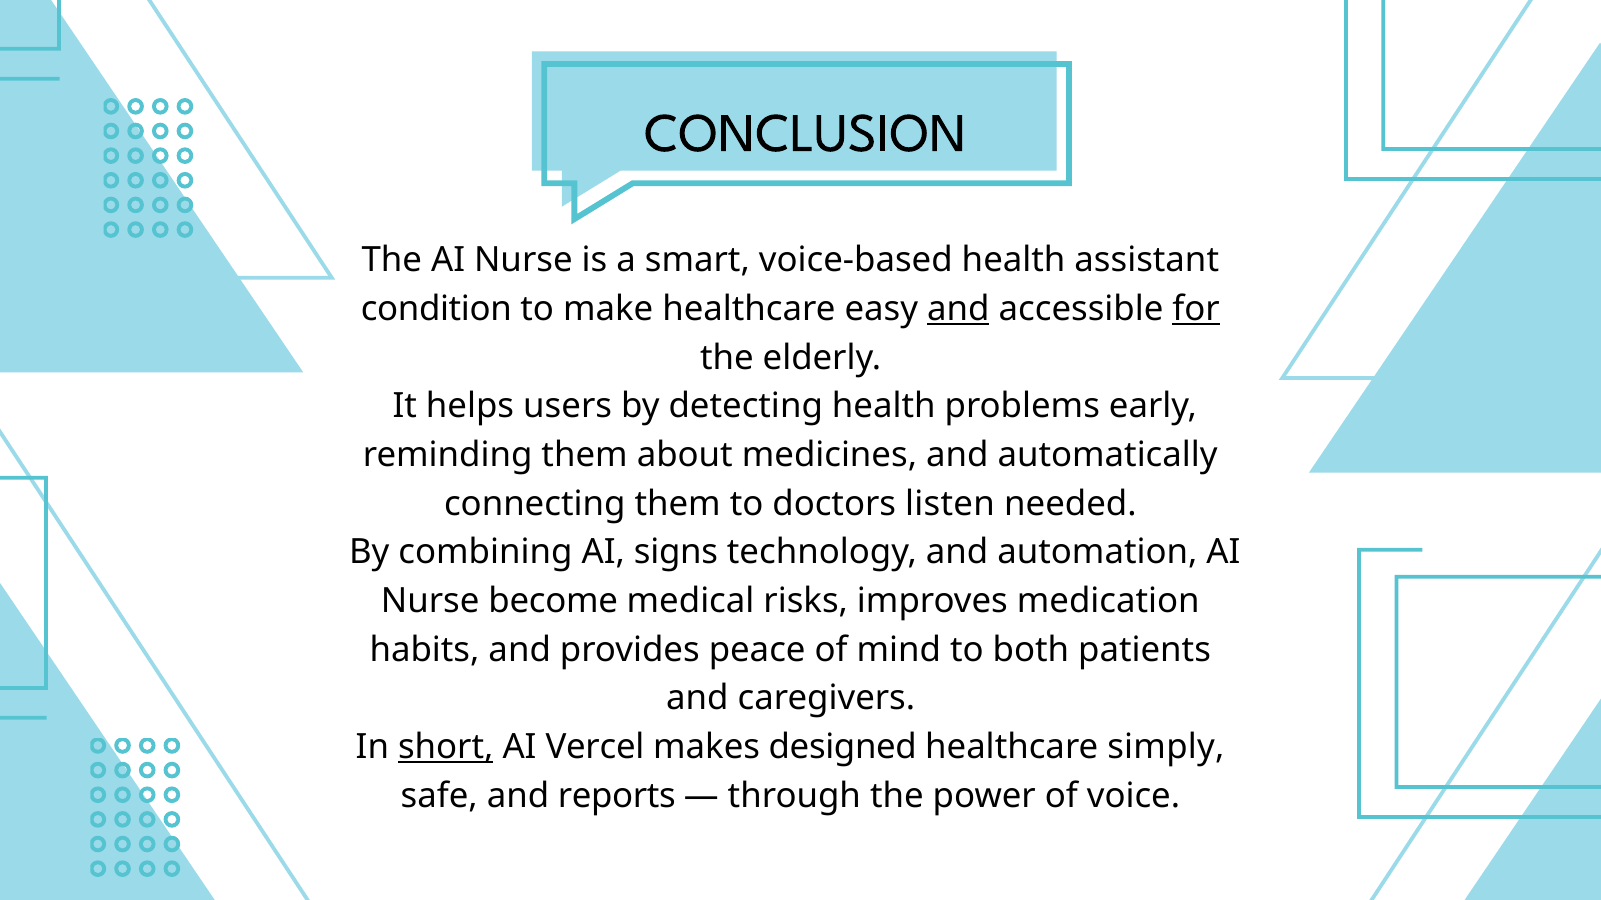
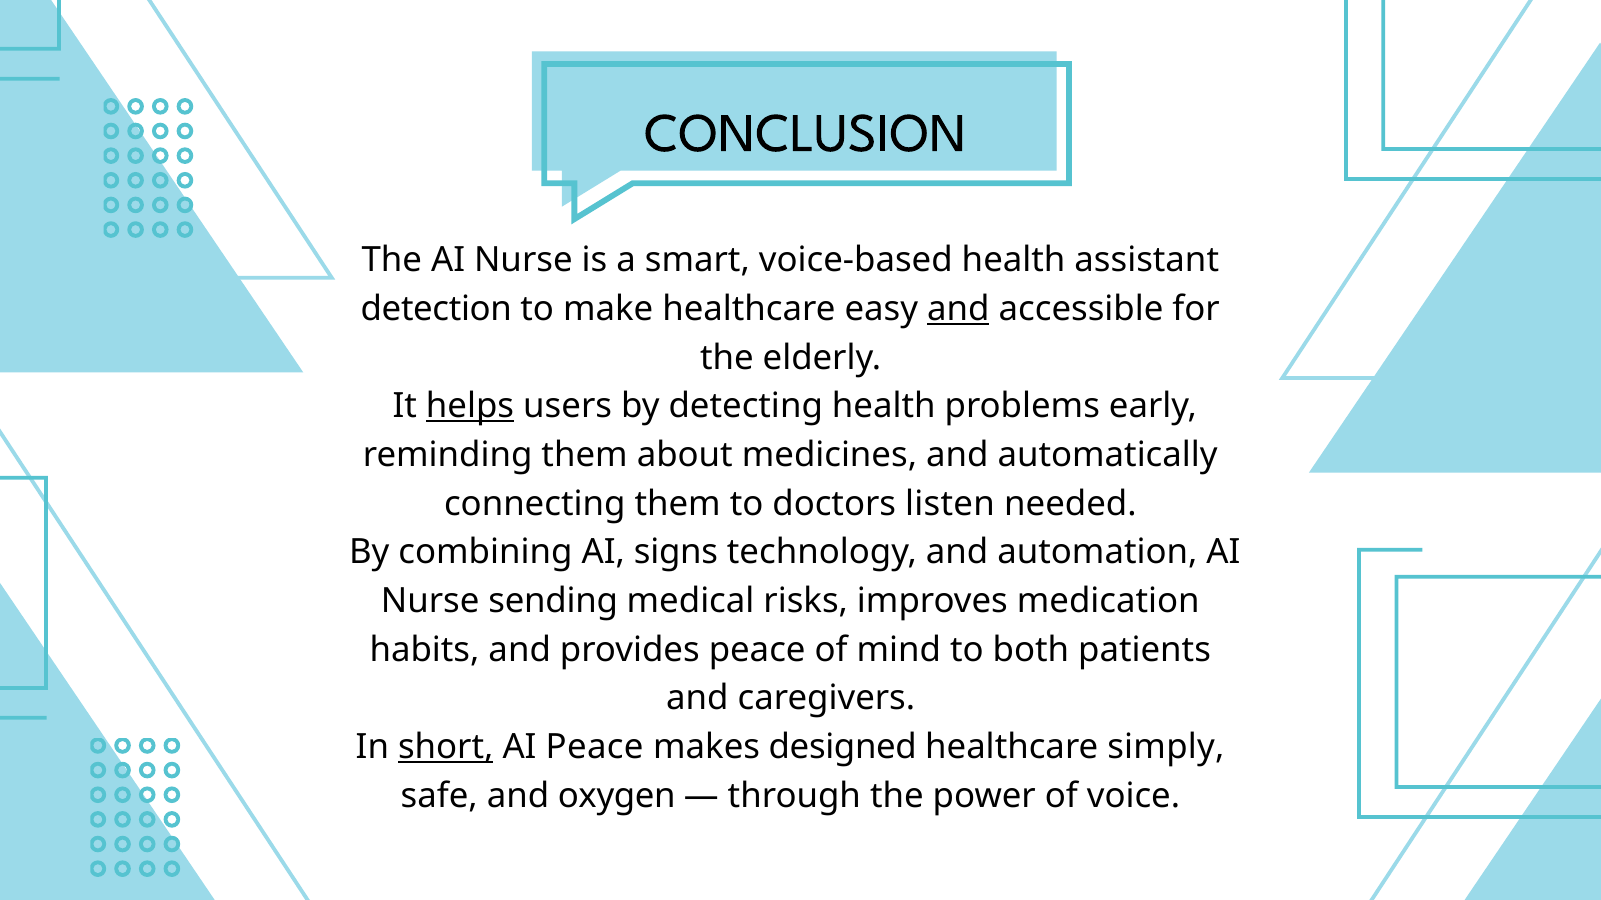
condition: condition -> detection (436, 309)
for underline: present -> none (1196, 309)
helps underline: none -> present (470, 407)
become: become -> sending (553, 602)
AI Vercel: Vercel -> Peace (595, 748)
reports: reports -> oxygen (617, 796)
